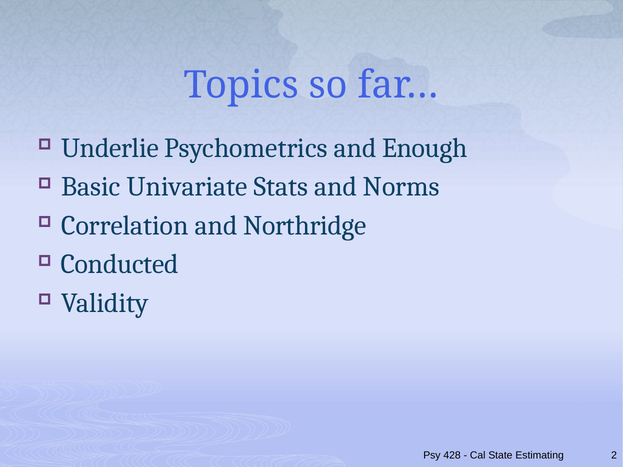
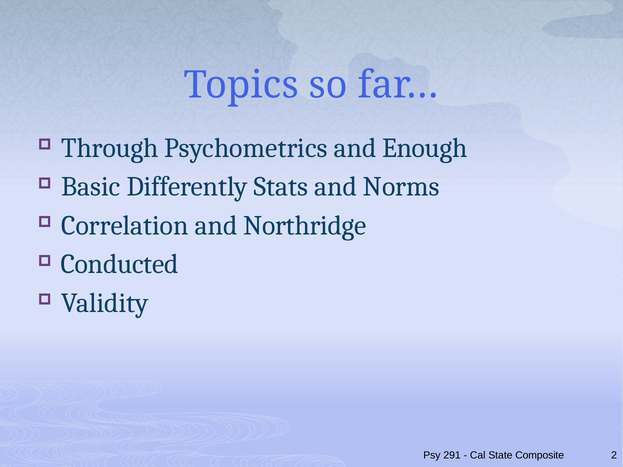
Underlie: Underlie -> Through (110, 148)
Univariate: Univariate -> Differently (187, 187)
428: 428 -> 291 (452, 456)
Estimating: Estimating -> Composite (540, 456)
